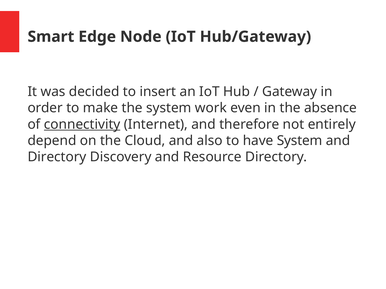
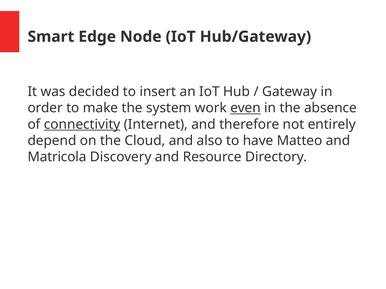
even underline: none -> present (245, 108)
have System: System -> Matteo (300, 141)
Directory: Directory -> Matricola (57, 157)
